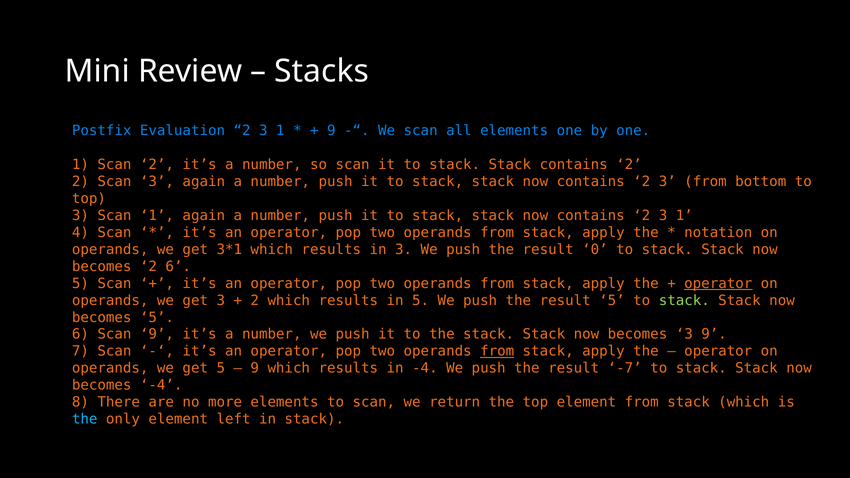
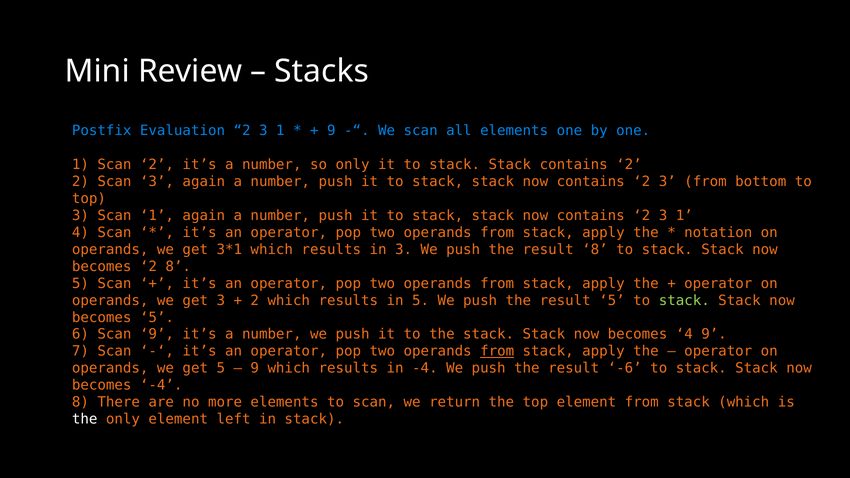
so scan: scan -> only (353, 164)
result 0: 0 -> 8 (595, 249)
2 6: 6 -> 8 (178, 266)
operator underline: present -> none (718, 283)
becomes 3: 3 -> 4 (684, 334)
-7: -7 -> -6 (625, 368)
the colour: light blue -> white (85, 419)
